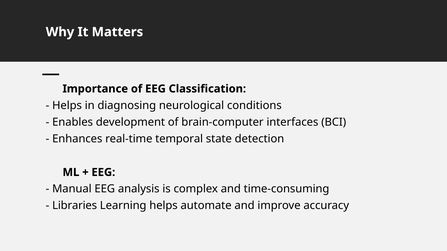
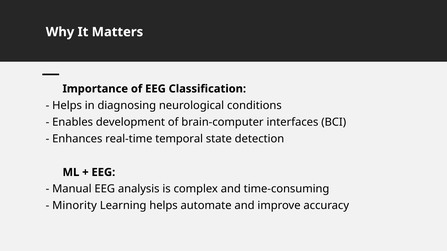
Libraries: Libraries -> Minority (75, 206)
